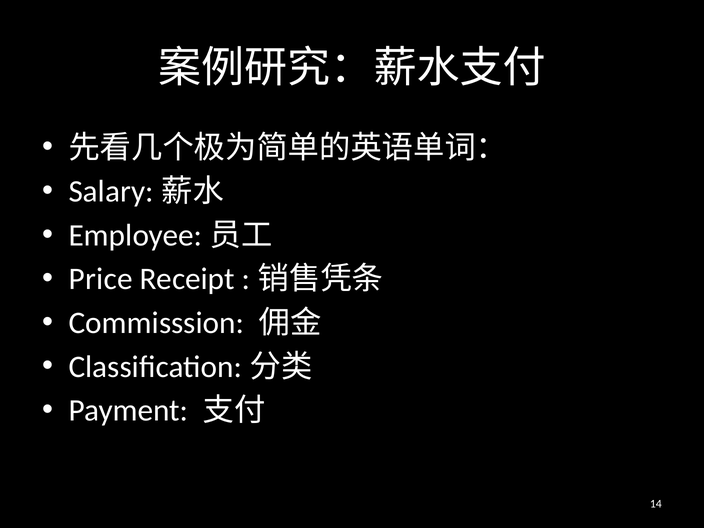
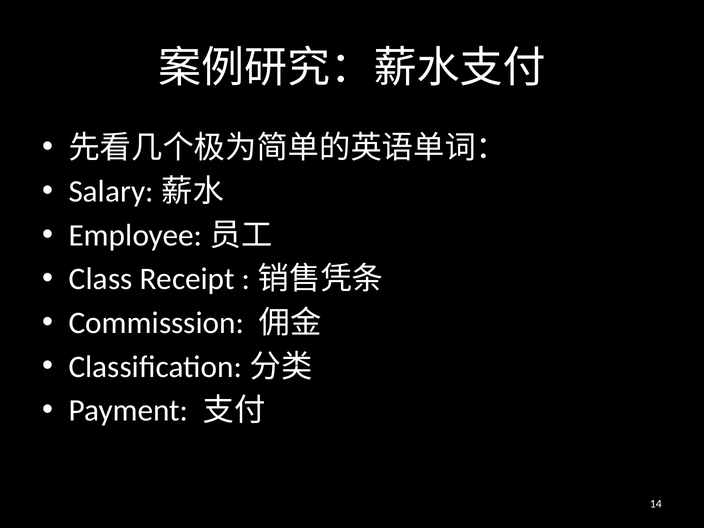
Price: Price -> Class (101, 279)
